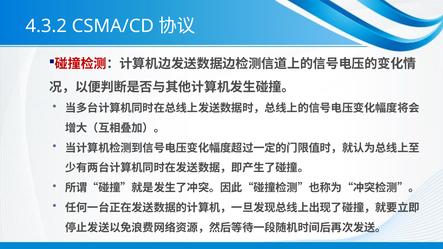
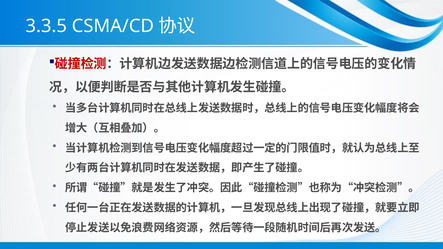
4.3.2: 4.3.2 -> 3.3.5 (46, 26)
